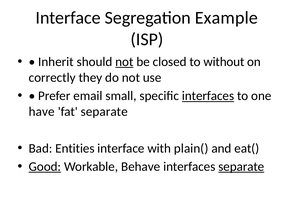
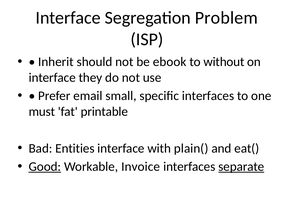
Example: Example -> Problem (226, 18)
not underline: present -> none (124, 62)
closed: closed -> ebook (170, 62)
correctly: correctly -> interface (52, 77)
interfaces underline: present -> none (208, 96)
have: have -> must (42, 111)
fat separate: separate -> printable (104, 111)
Behave: Behave -> Invoice (141, 166)
